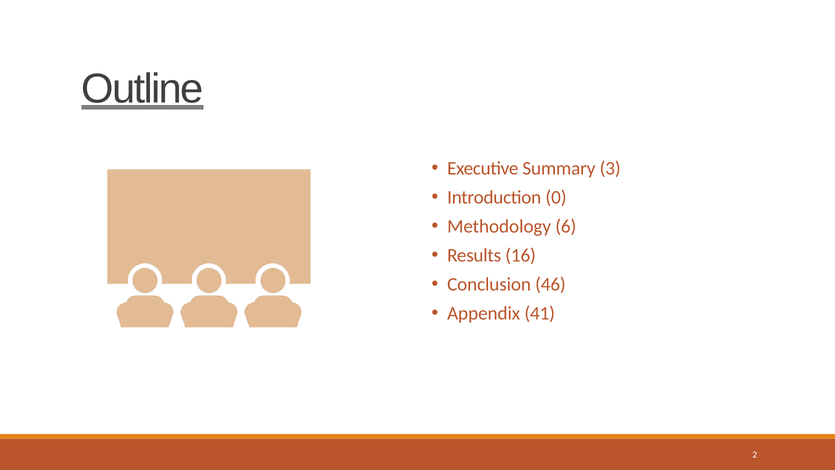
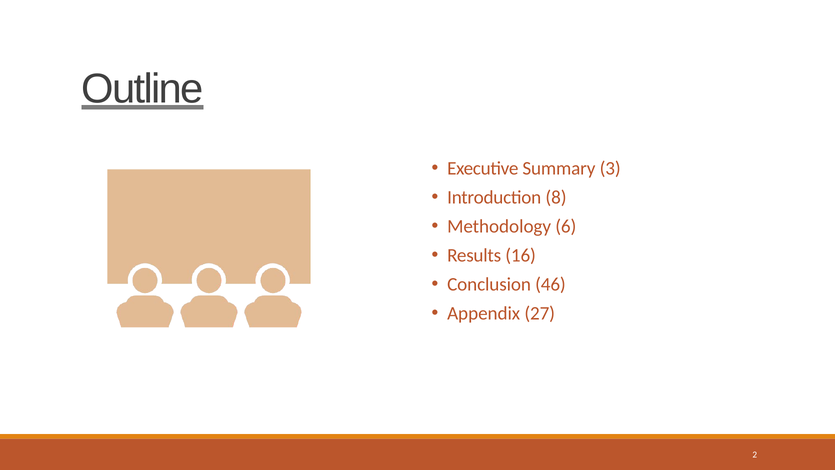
0: 0 -> 8 (556, 197)
41: 41 -> 27 (540, 313)
